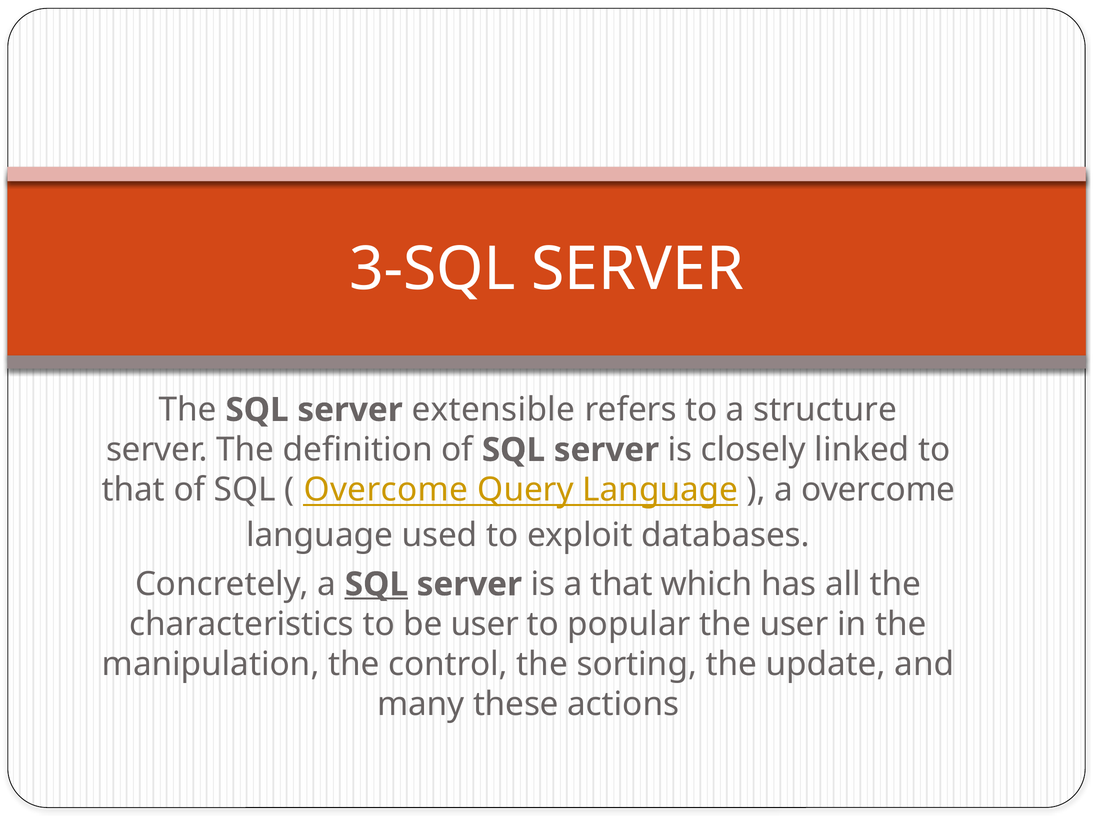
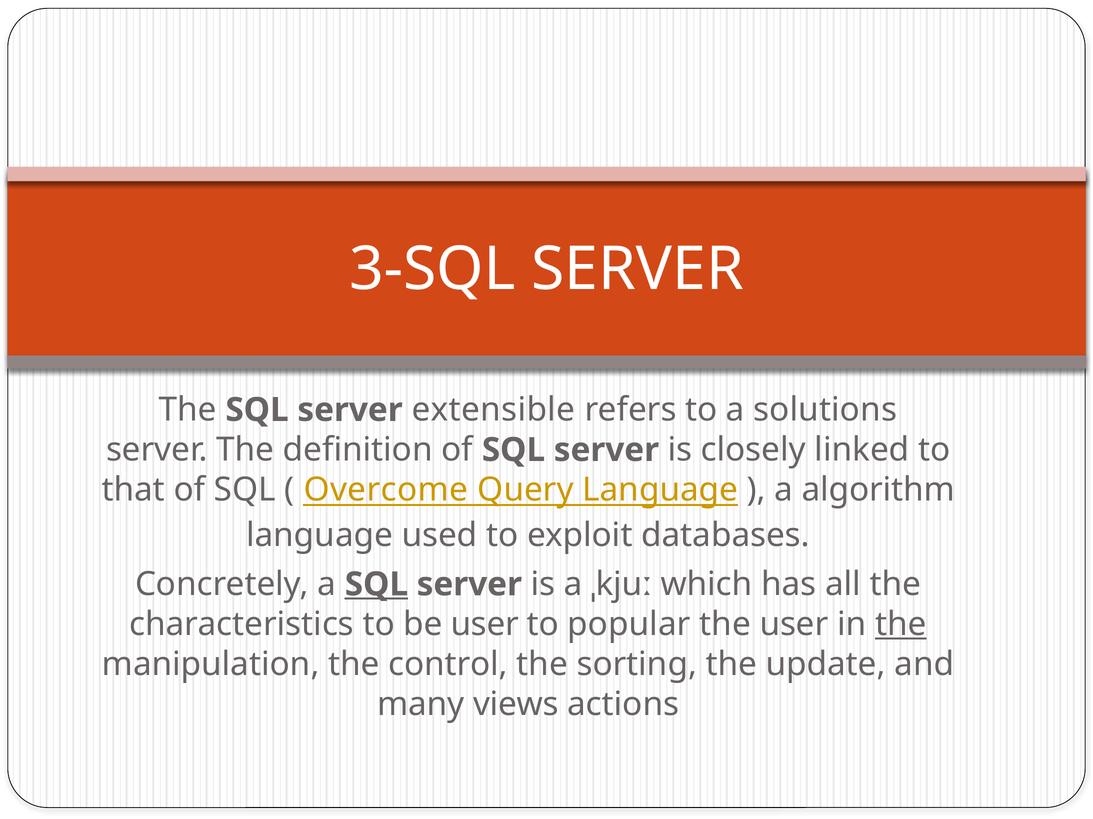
structure: structure -> solutions (825, 410)
a overcome: overcome -> algorithm (878, 490)
a that: that -> ˌkjuː (622, 585)
the underline: none -> present (901, 625)
these: these -> views (516, 705)
